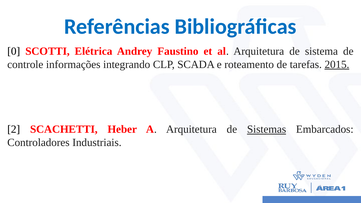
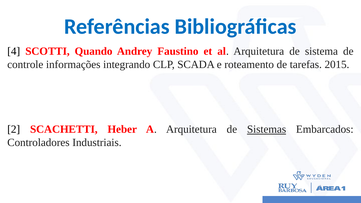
0: 0 -> 4 (14, 51)
Elétrica: Elétrica -> Quando (94, 51)
2015 underline: present -> none (337, 64)
